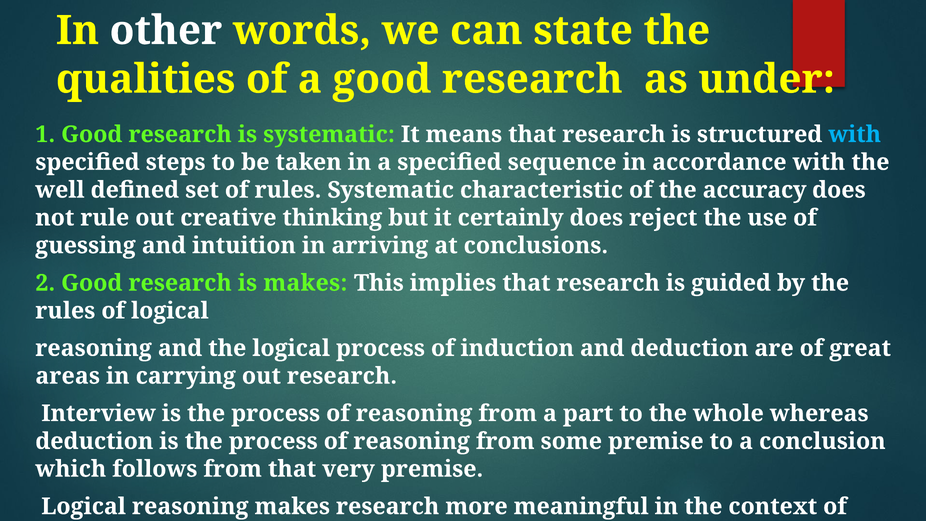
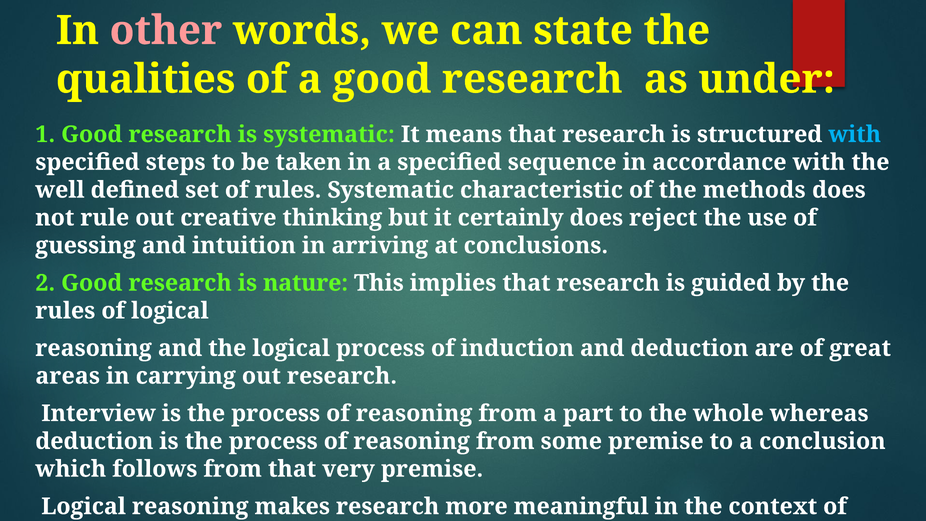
other colour: white -> pink (166, 31)
accuracy: accuracy -> methods (754, 190)
is makes: makes -> nature (306, 283)
